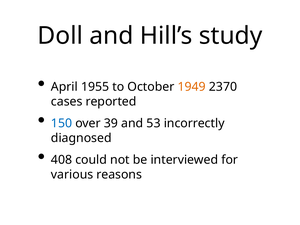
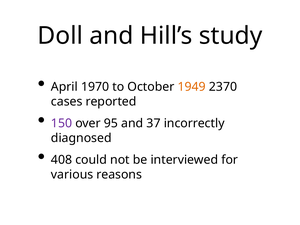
1955: 1955 -> 1970 (95, 87)
150 colour: blue -> purple (62, 123)
39: 39 -> 95 (111, 123)
53: 53 -> 37 (154, 123)
